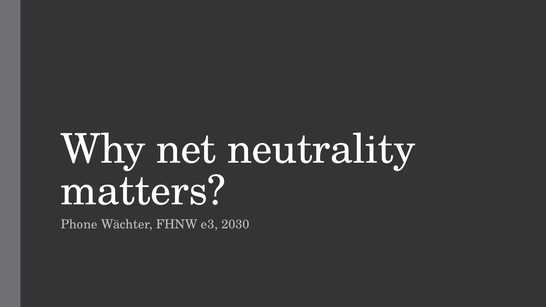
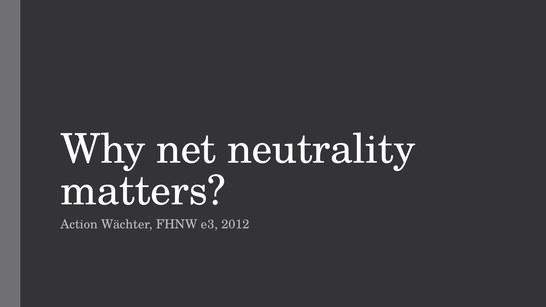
Phone: Phone -> Action (79, 224)
2030: 2030 -> 2012 (235, 224)
